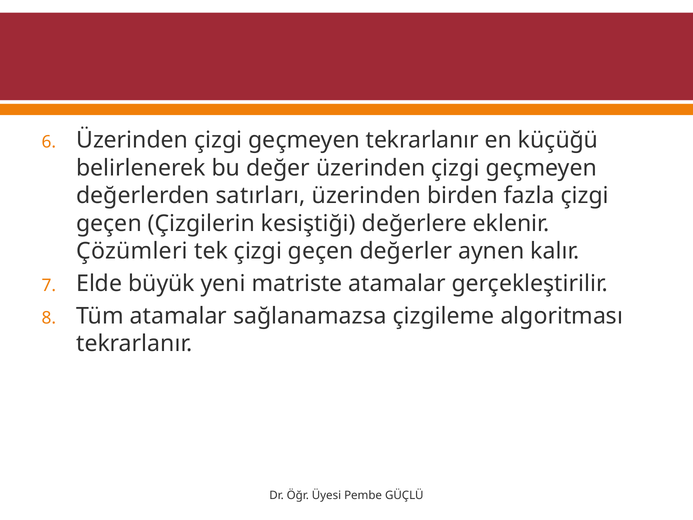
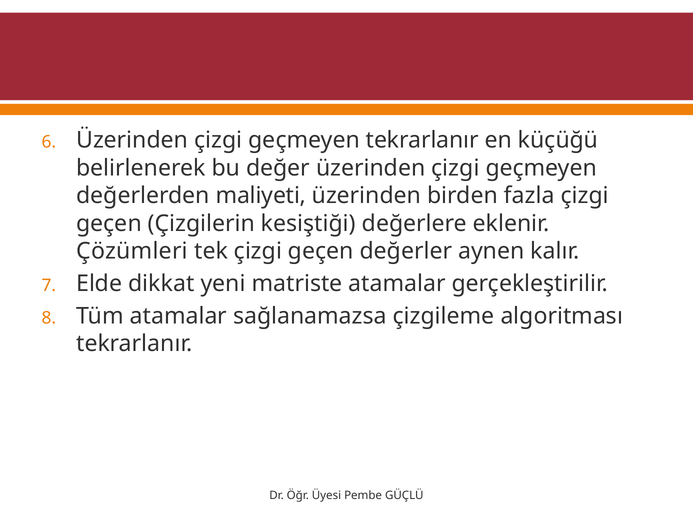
satırları: satırları -> maliyeti (261, 196)
büyük: büyük -> dikkat (161, 283)
